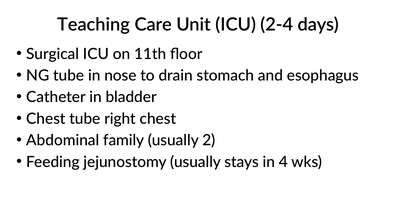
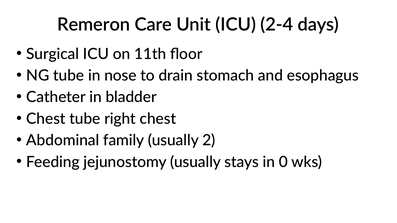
Teaching: Teaching -> Remeron (94, 25)
4: 4 -> 0 (283, 162)
